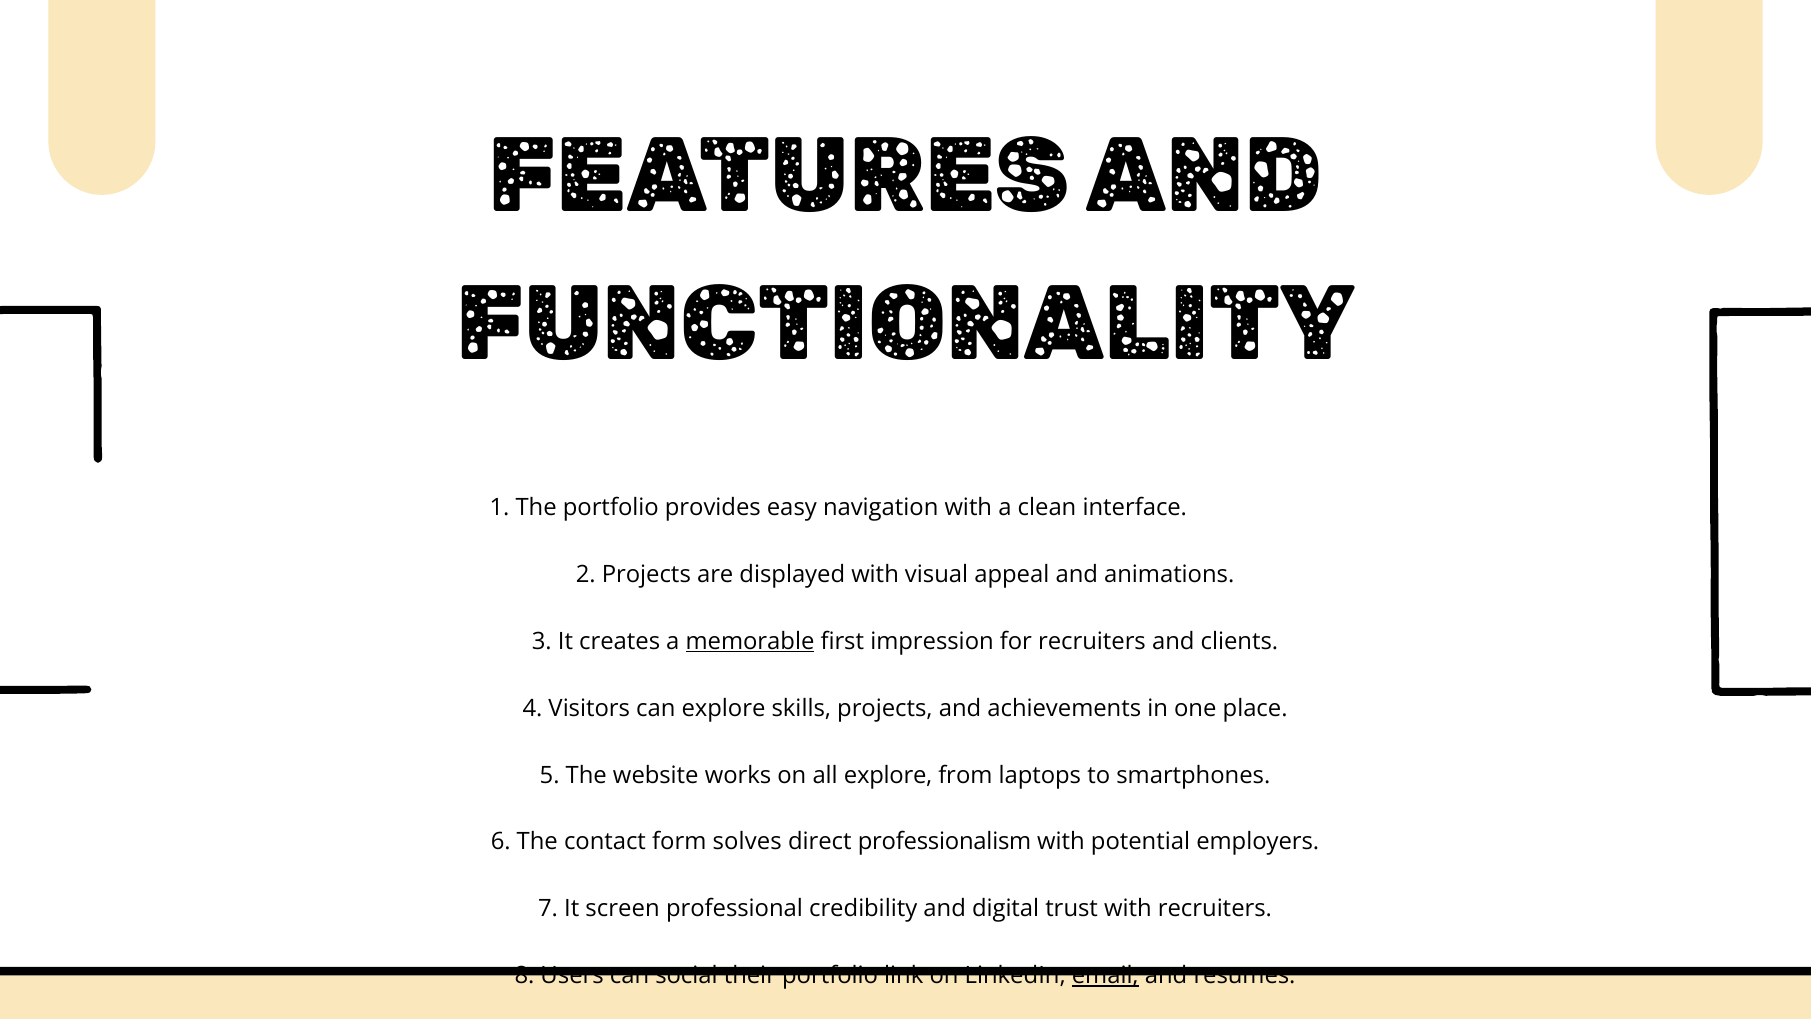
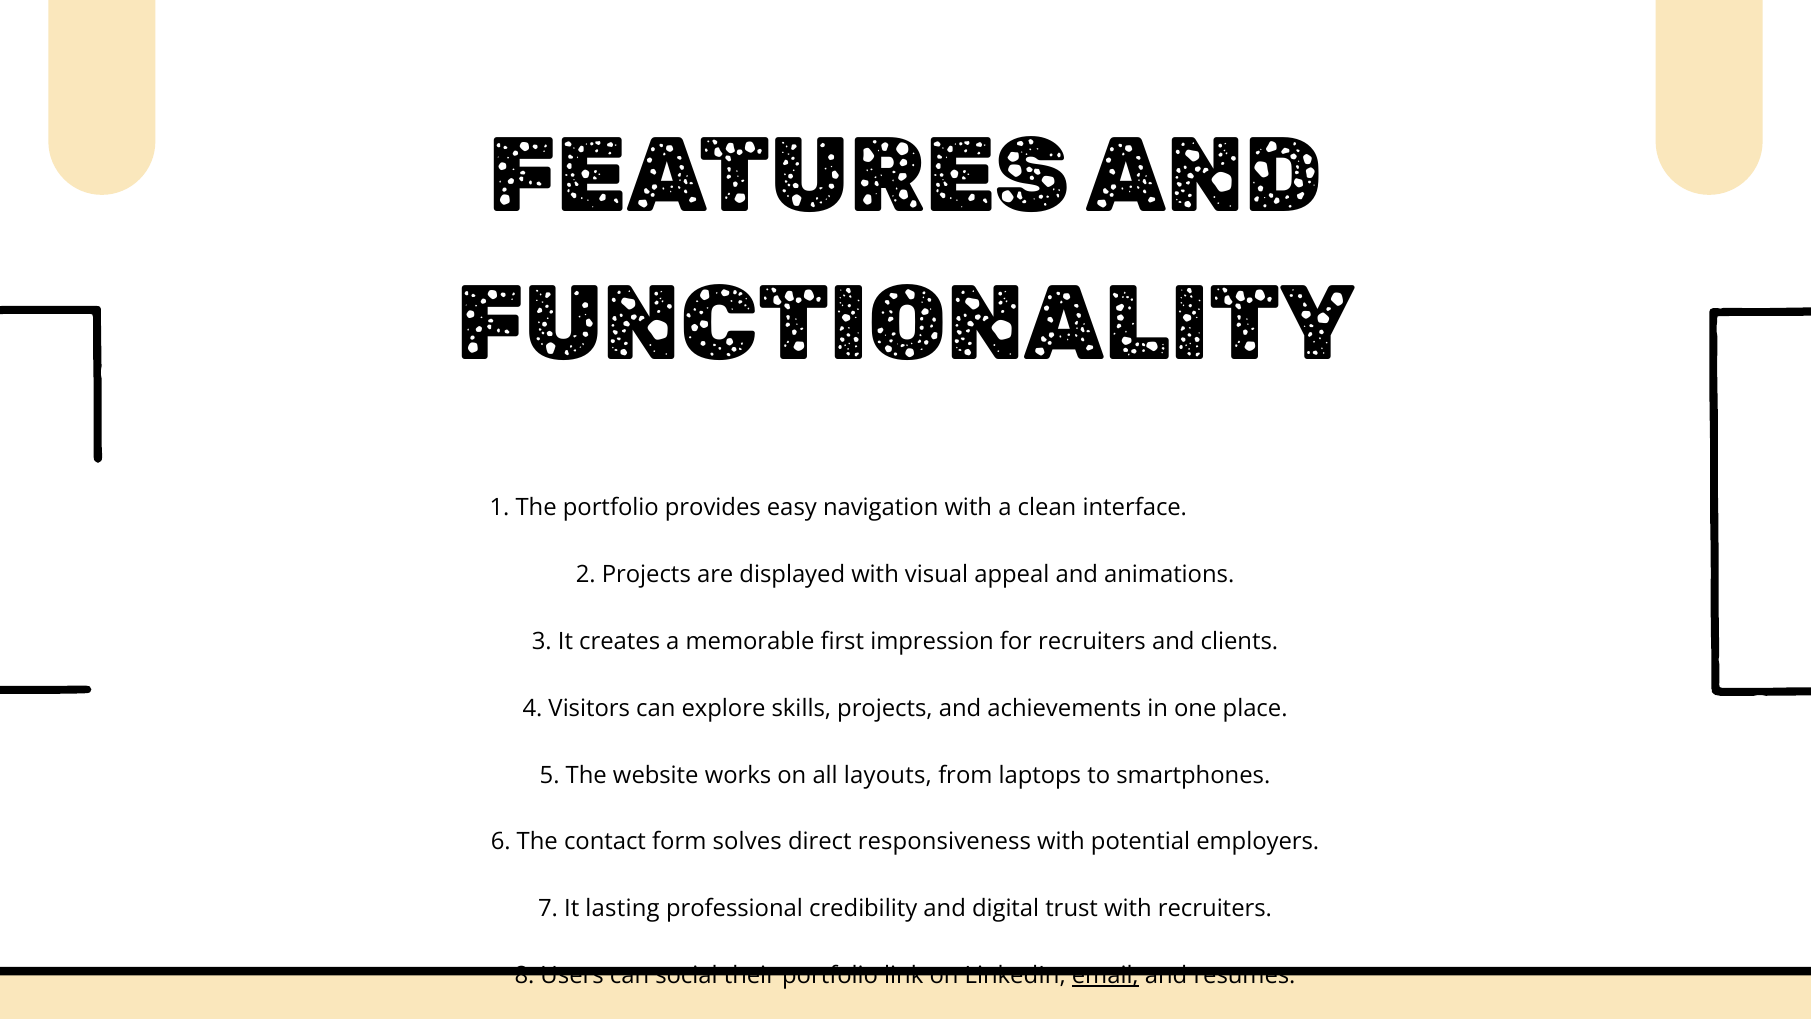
memorable underline: present -> none (750, 641)
all explore: explore -> layouts (888, 775)
professionalism: professionalism -> responsiveness (944, 842)
screen: screen -> lasting (623, 909)
